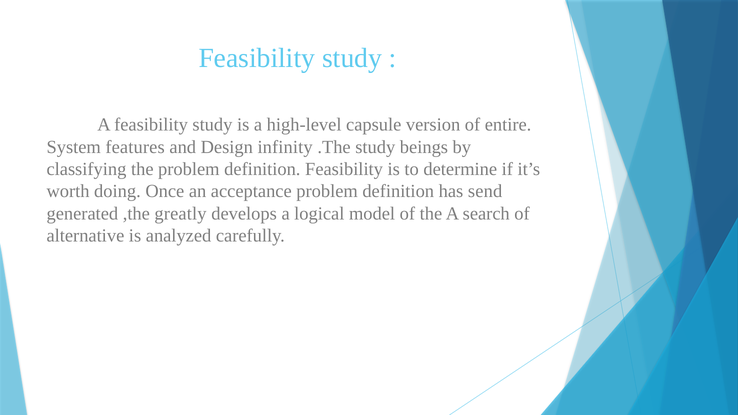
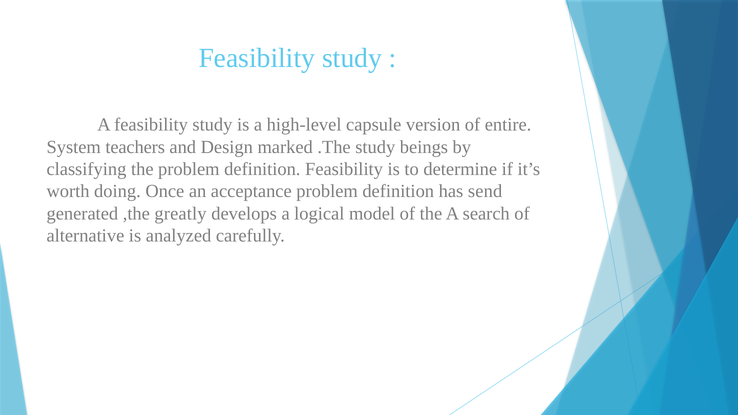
features: features -> teachers (135, 147)
infinity: infinity -> marked (285, 147)
